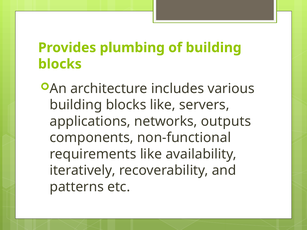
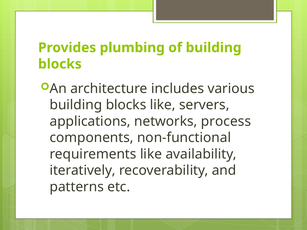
outputs: outputs -> process (226, 121)
